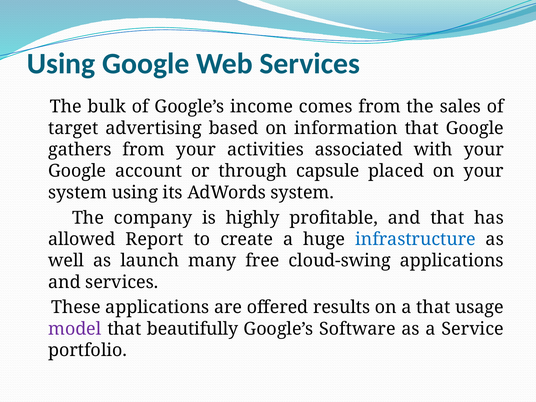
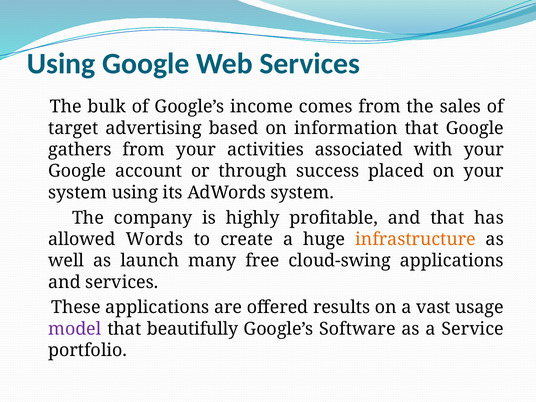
capsule: capsule -> success (328, 171)
Report: Report -> Words (155, 239)
infrastructure colour: blue -> orange (415, 239)
a that: that -> vast (433, 307)
